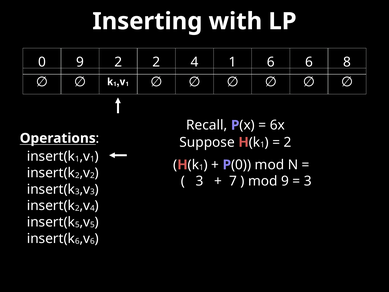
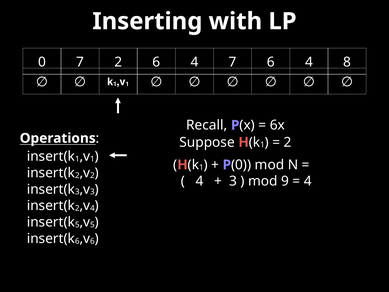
0 9: 9 -> 7 (80, 62)
2 2: 2 -> 6 (156, 62)
4 1: 1 -> 7 (233, 62)
6: 6 -> 4 (309, 62)
3: 3 -> 4 (200, 181)
7: 7 -> 3 (233, 181)
3: 3 -> 4 (308, 181)
